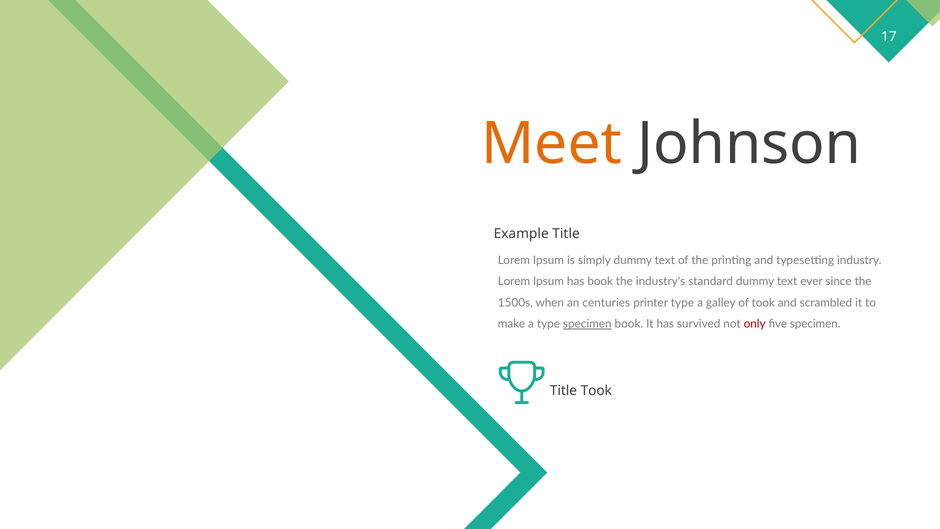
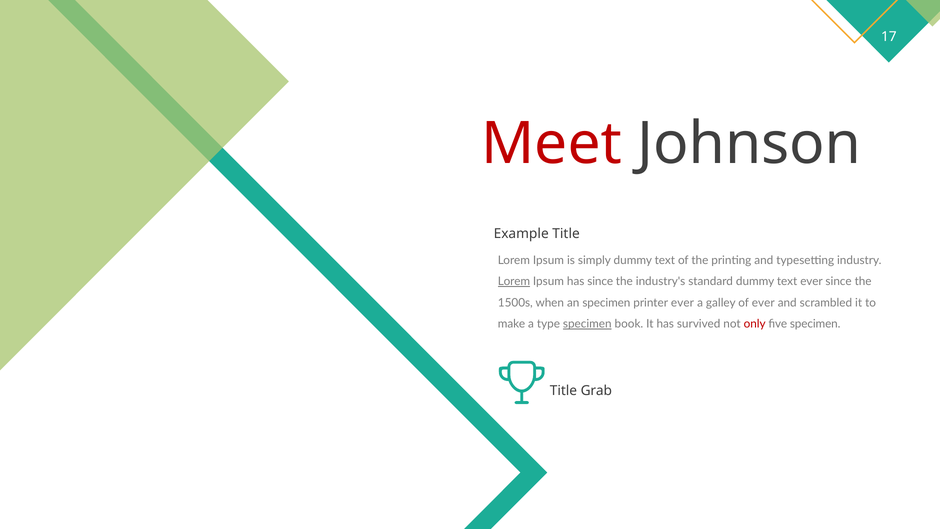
Meet colour: orange -> red (552, 144)
Lorem underline: none -> present (514, 281)
has book: book -> since (600, 281)
an centuries: centuries -> specimen (606, 303)
printer type: type -> ever (682, 303)
of took: took -> ever (763, 303)
Title Took: Took -> Grab (596, 391)
